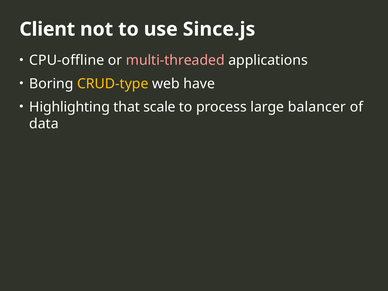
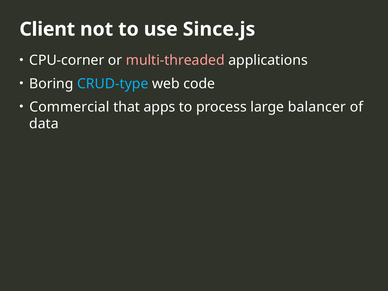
CPU-offline: CPU-offline -> CPU-corner (67, 60)
CRUD-type colour: yellow -> light blue (113, 84)
have: have -> code (199, 84)
Highlighting: Highlighting -> Commercial (69, 107)
scale: scale -> apps (159, 107)
